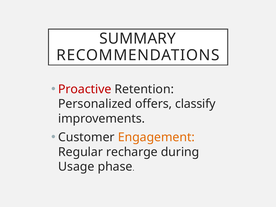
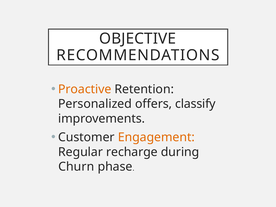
SUMMARY: SUMMARY -> OBJECTIVE (138, 39)
Proactive colour: red -> orange (85, 89)
Usage: Usage -> Churn (76, 167)
